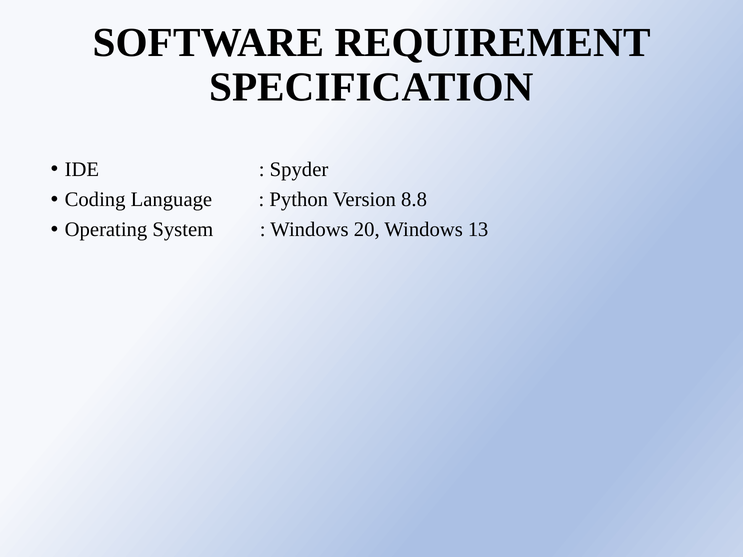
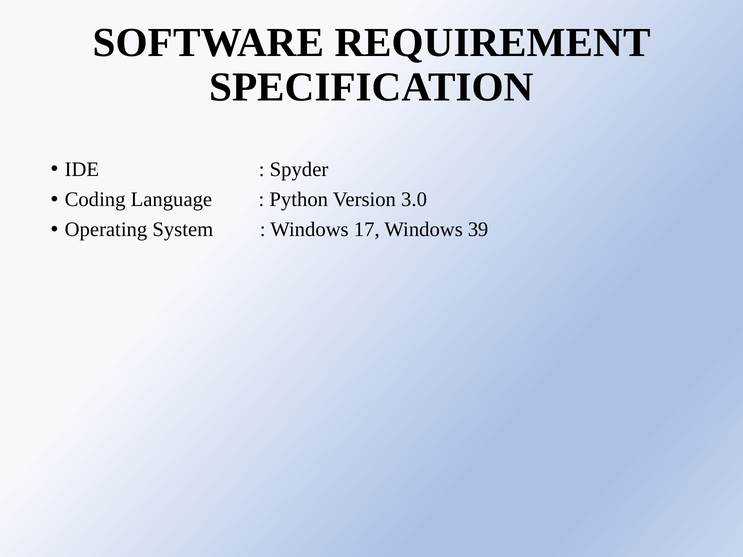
8.8: 8.8 -> 3.0 (414, 200)
20: 20 -> 17 (367, 230)
13: 13 -> 39 (478, 230)
